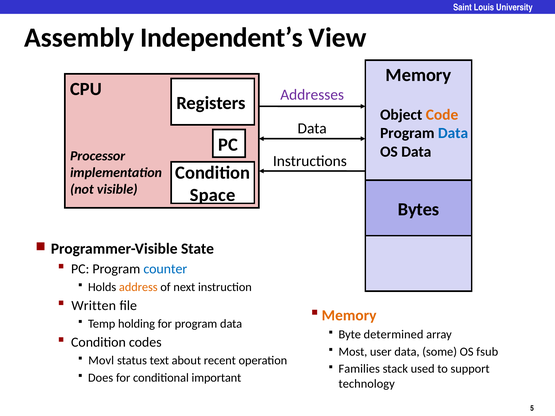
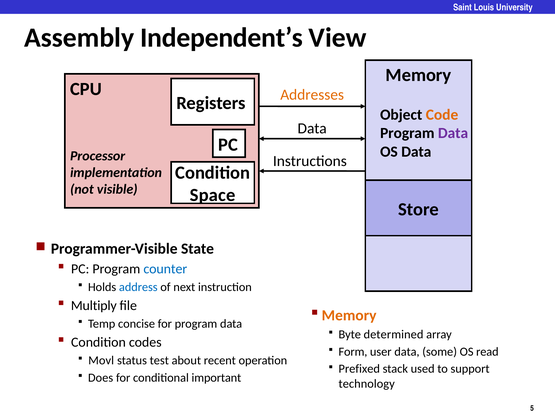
Addresses colour: purple -> orange (312, 95)
Data colour: blue -> purple (453, 133)
Bytes: Bytes -> Store (419, 209)
address colour: orange -> blue (138, 287)
Written: Written -> Multiply (94, 306)
holding: holding -> concise (137, 324)
Most: Most -> Form (353, 352)
fsub: fsub -> read (487, 352)
text: text -> test (159, 361)
Families: Families -> Prefixed (359, 369)
